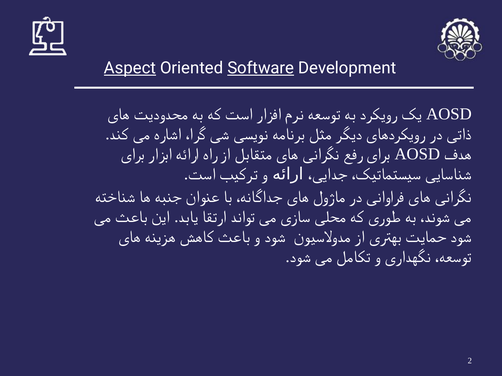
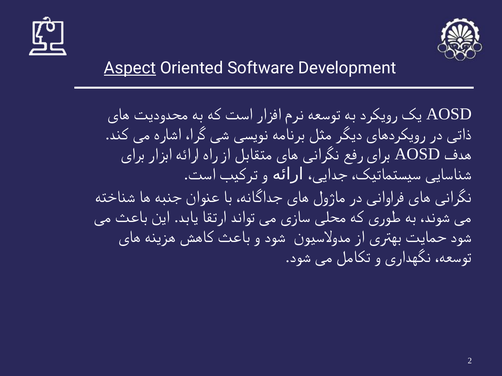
Software underline: present -> none (261, 68)
